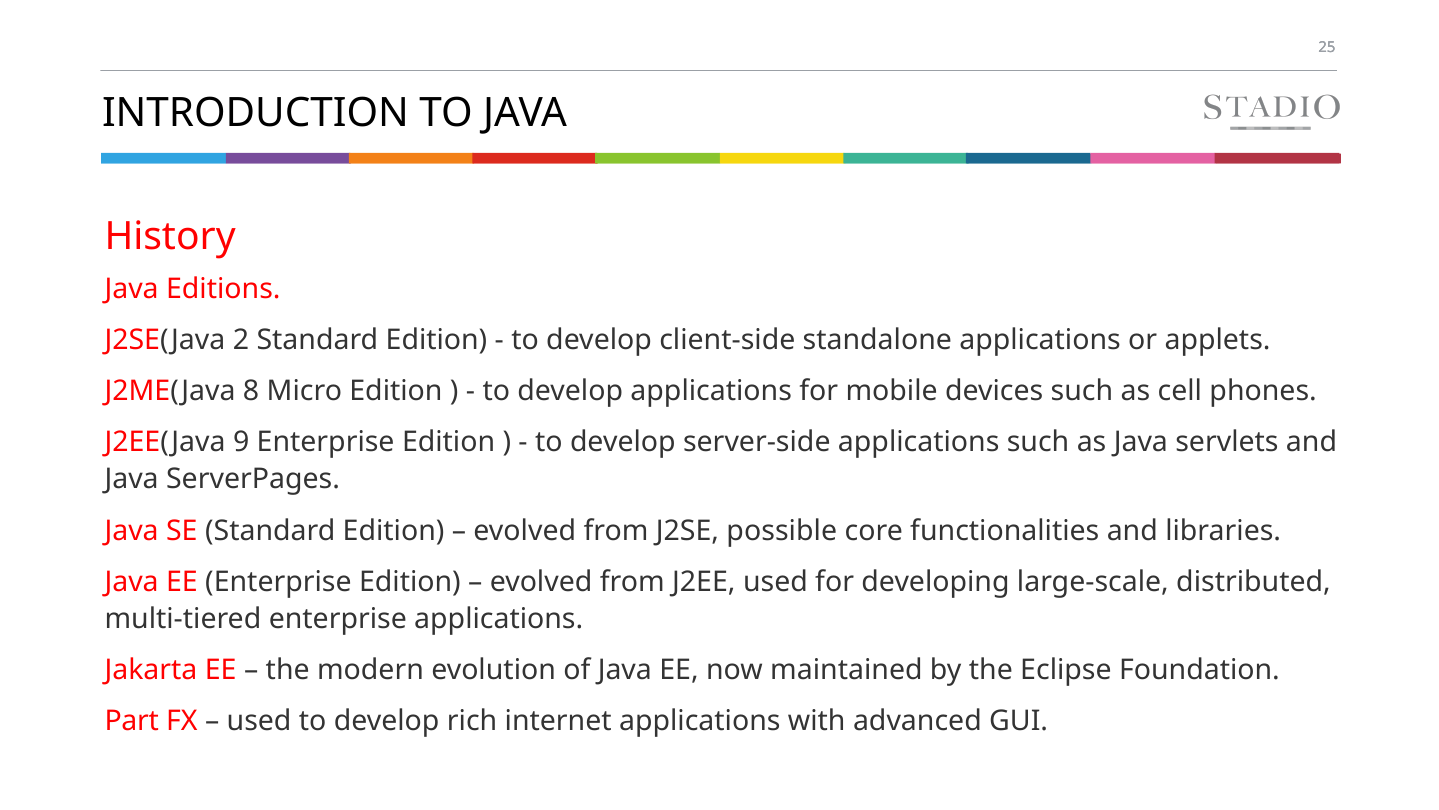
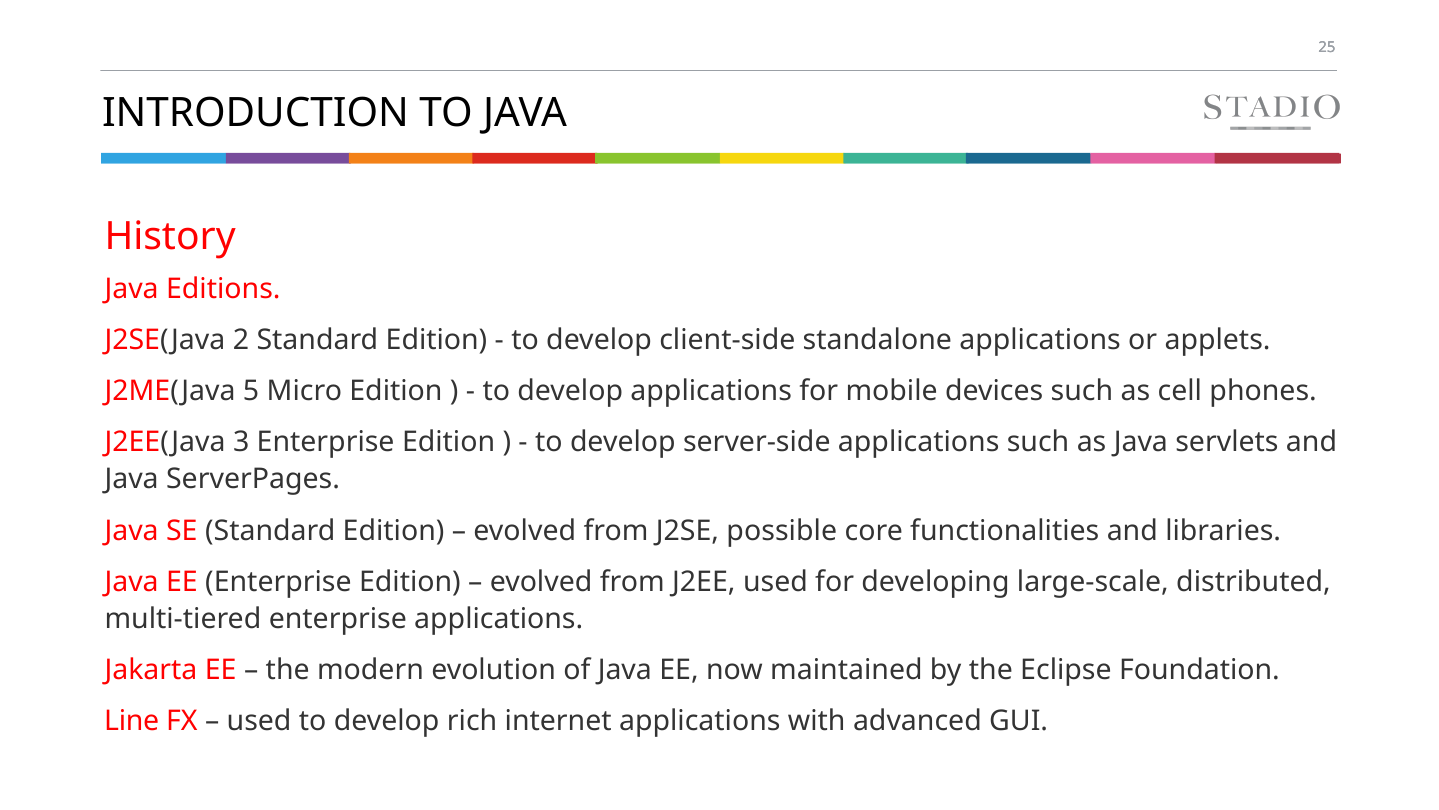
8: 8 -> 5 (251, 391)
9: 9 -> 3 (241, 442)
Part: Part -> Line (132, 721)
